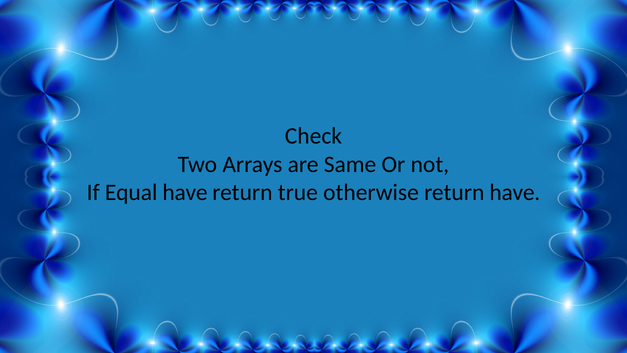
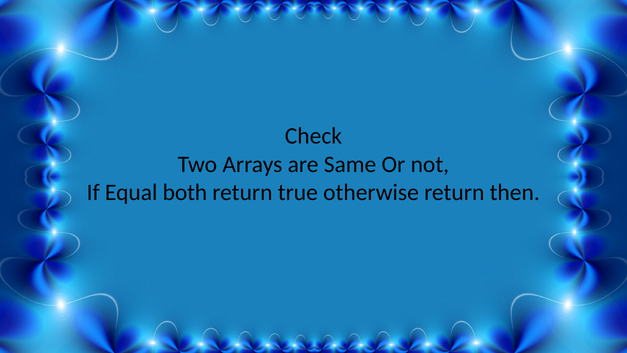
Equal have: have -> both (185, 192)
return have: have -> then (515, 192)
